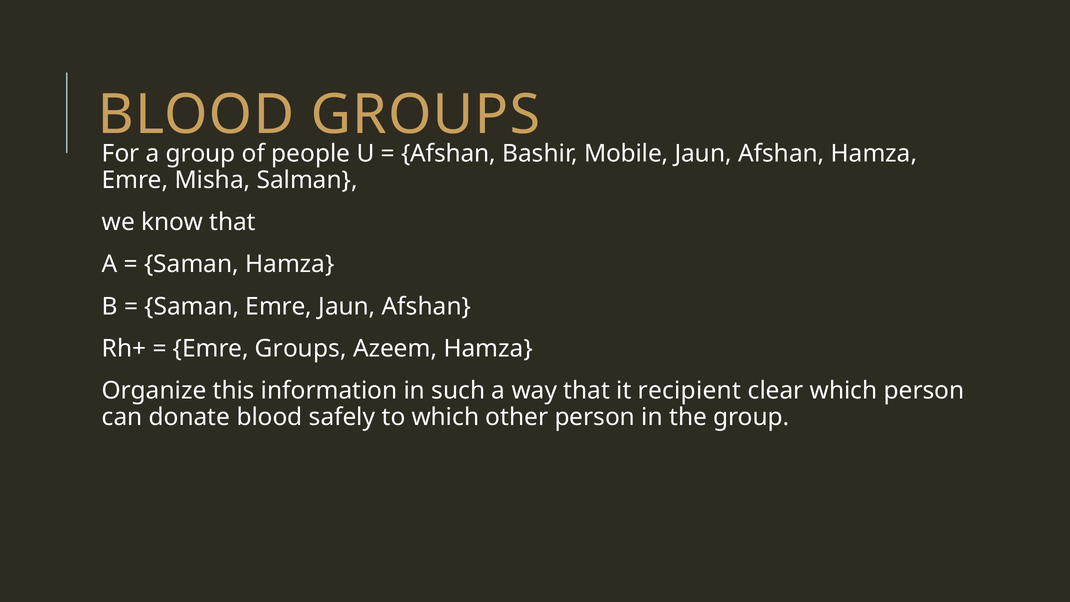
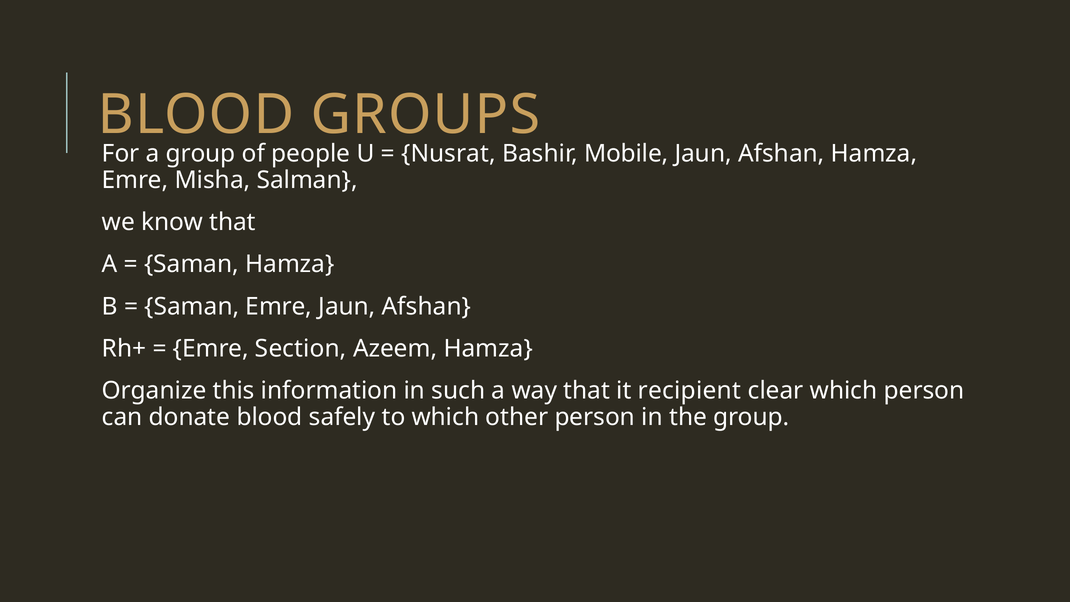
Afshan: Afshan -> Nusrat (448, 154)
Emre Groups: Groups -> Section (301, 348)
